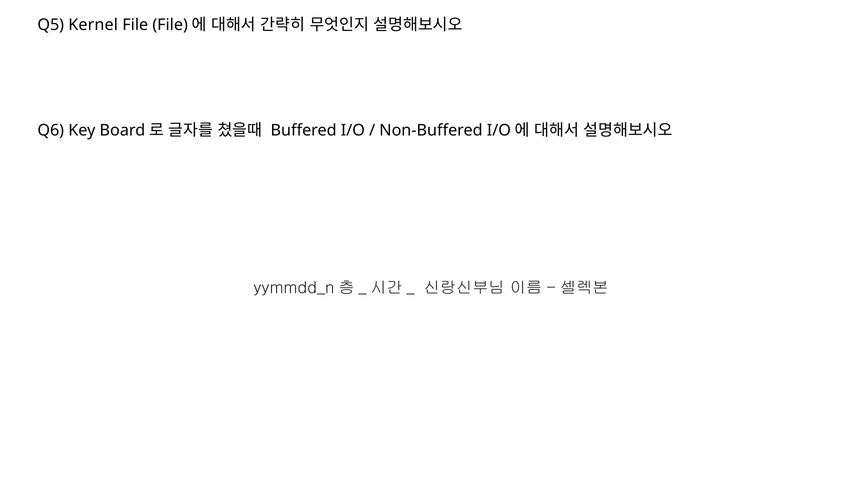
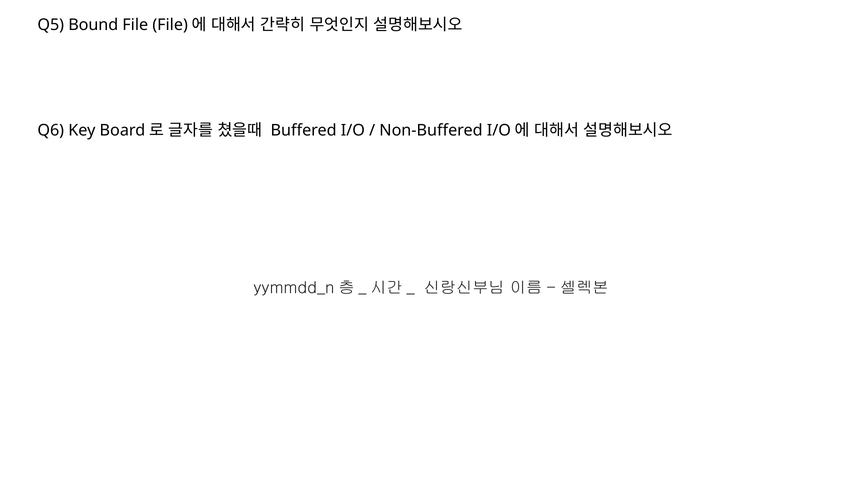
Kernel: Kernel -> Bound (93, 25)
